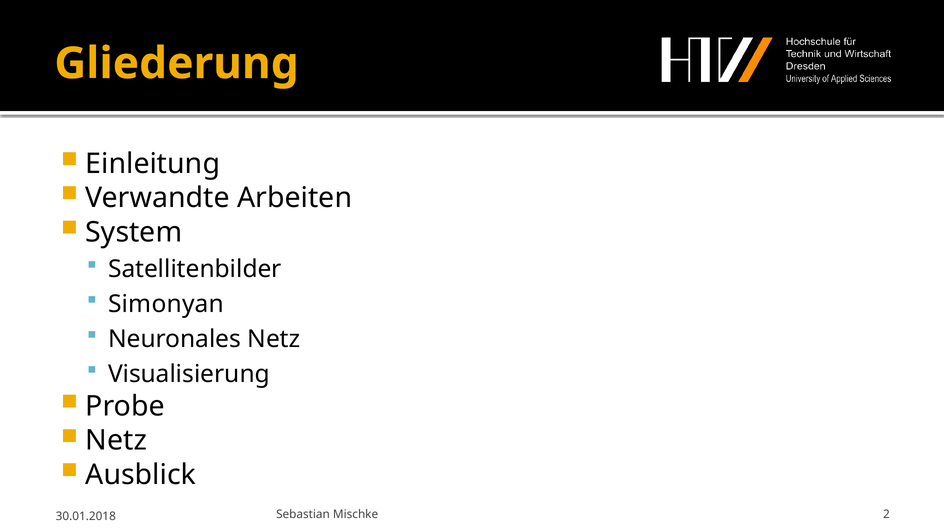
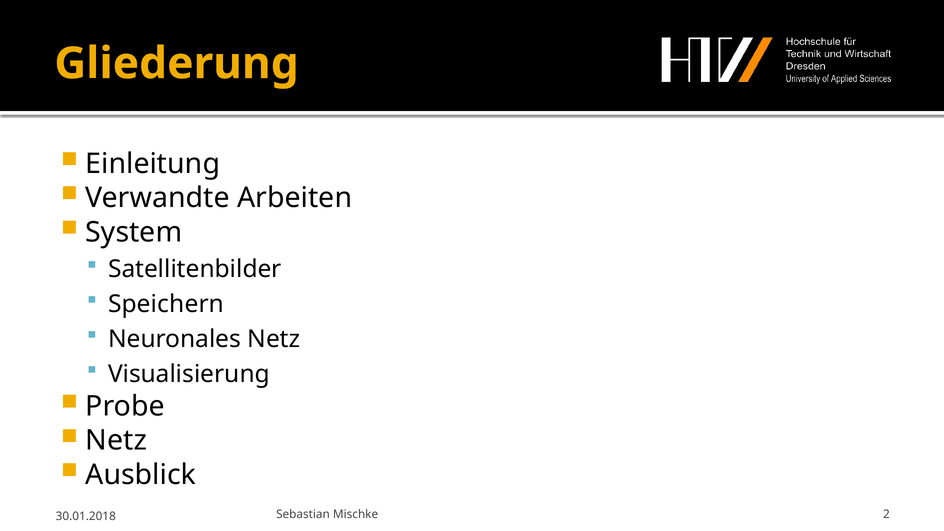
Simonyan: Simonyan -> Speichern (166, 304)
